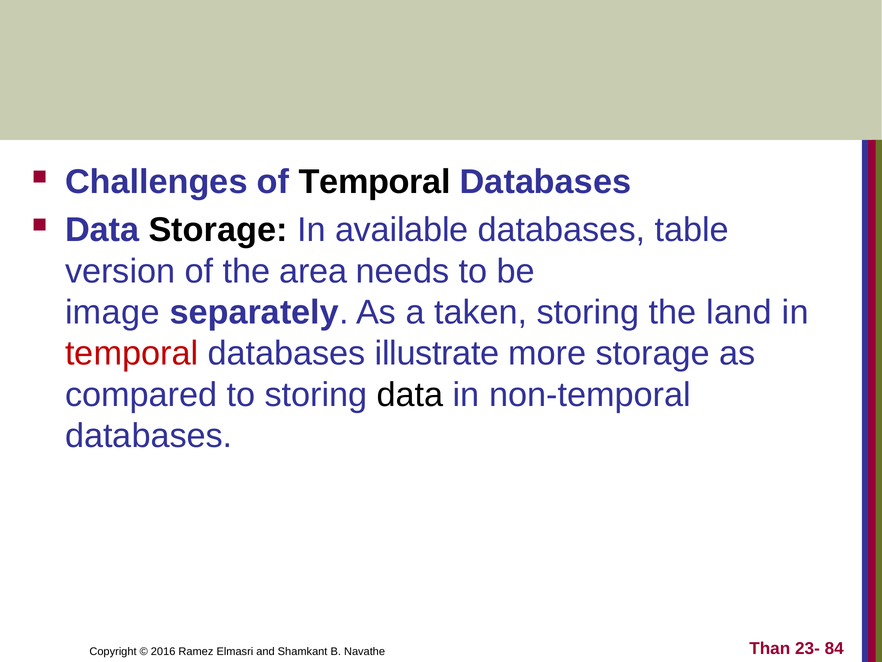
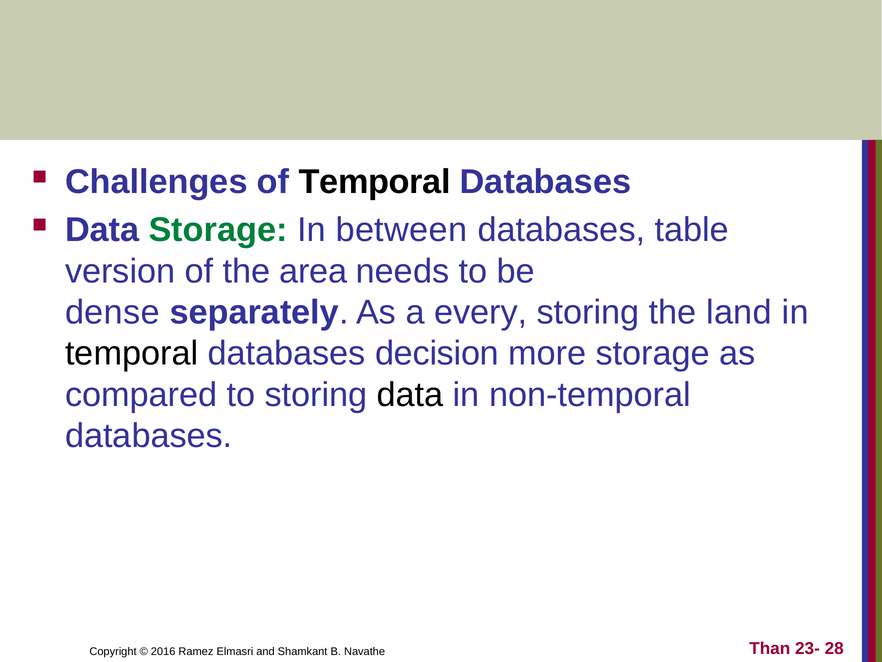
Storage colour: black -> green (218, 230)
available: available -> between (402, 230)
image: image -> dense (112, 312)
taken: taken -> every (481, 312)
temporal colour: red -> black (132, 353)
illustrate: illustrate -> decision (437, 353)
84: 84 -> 28 (834, 648)
